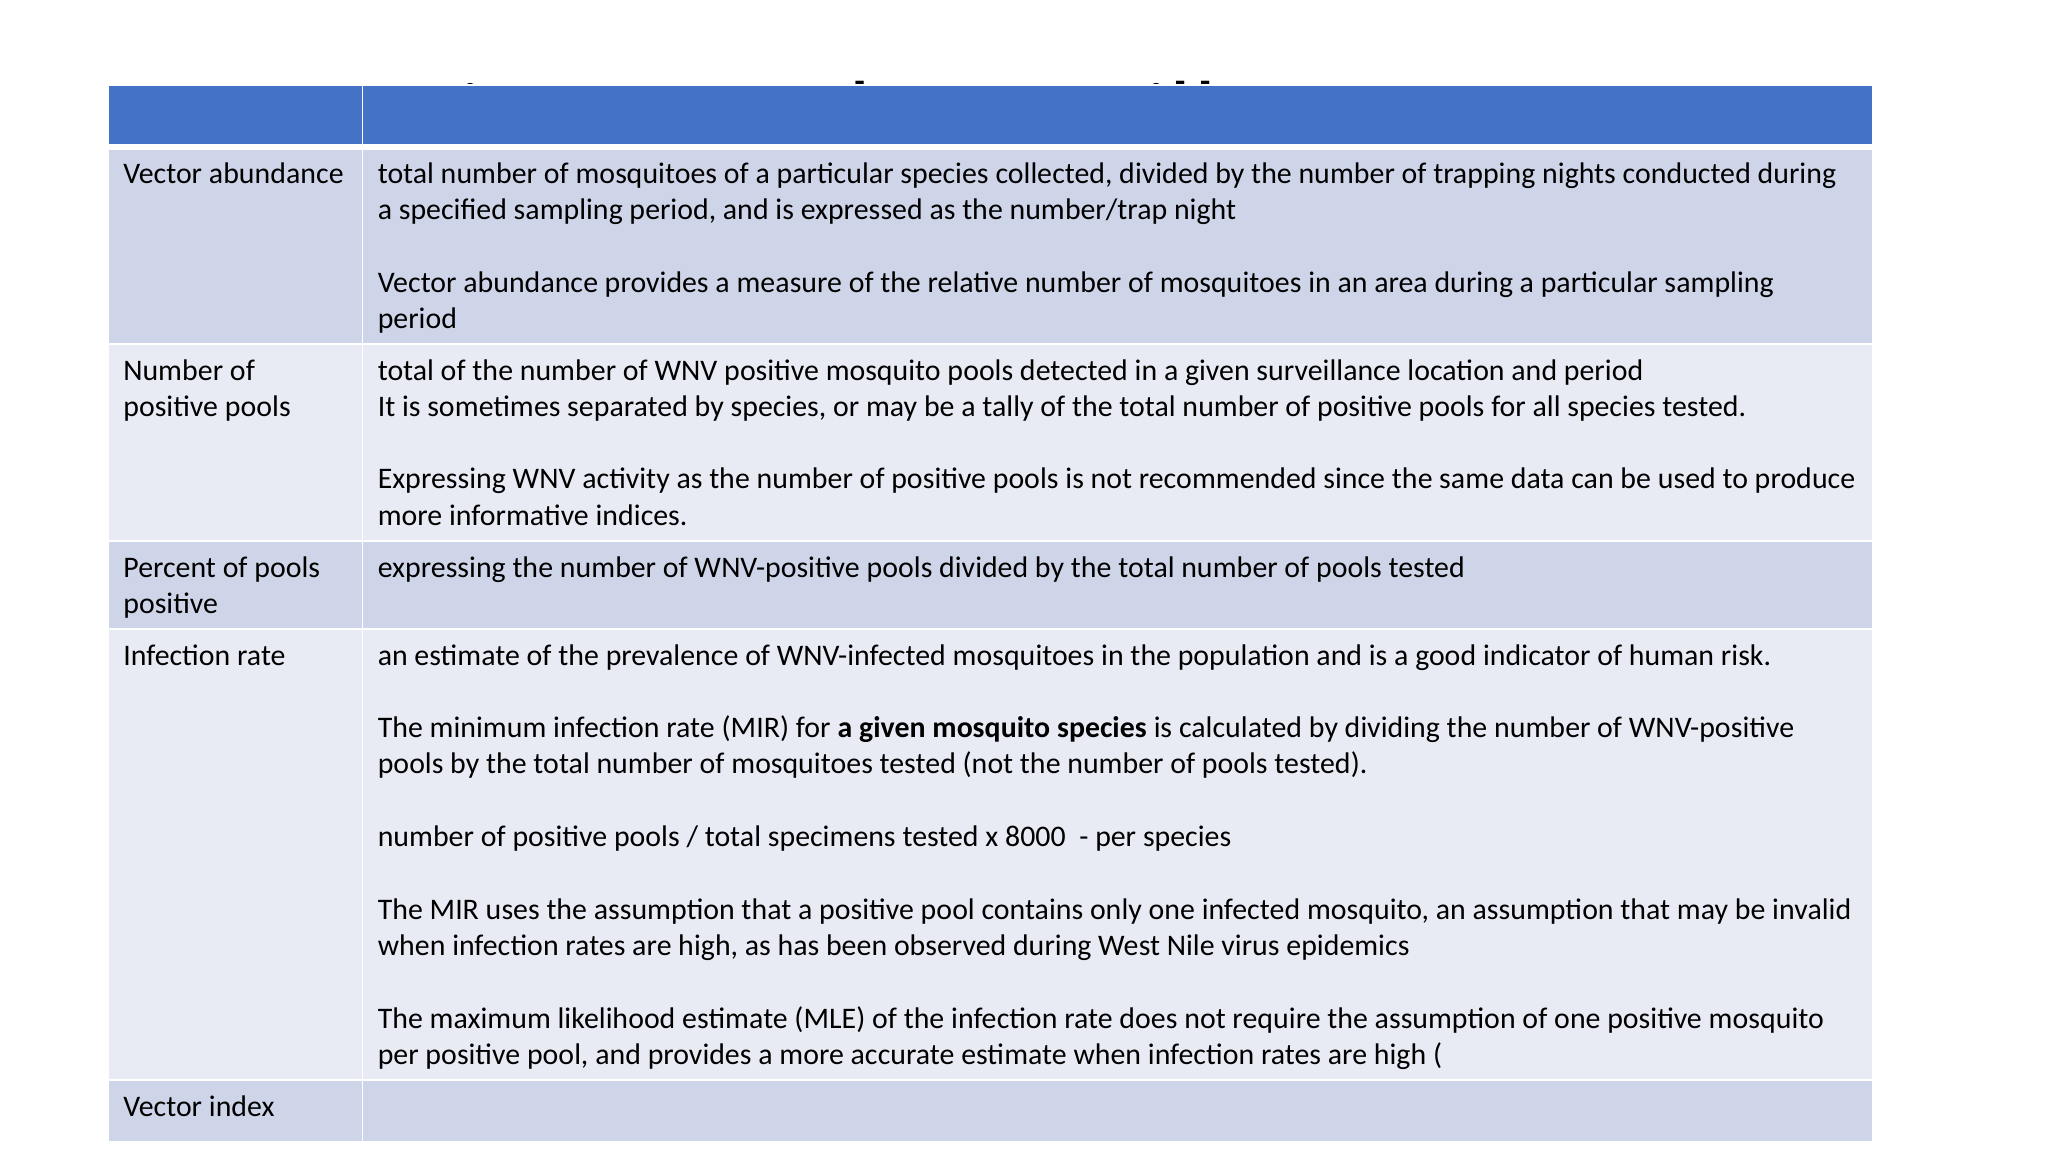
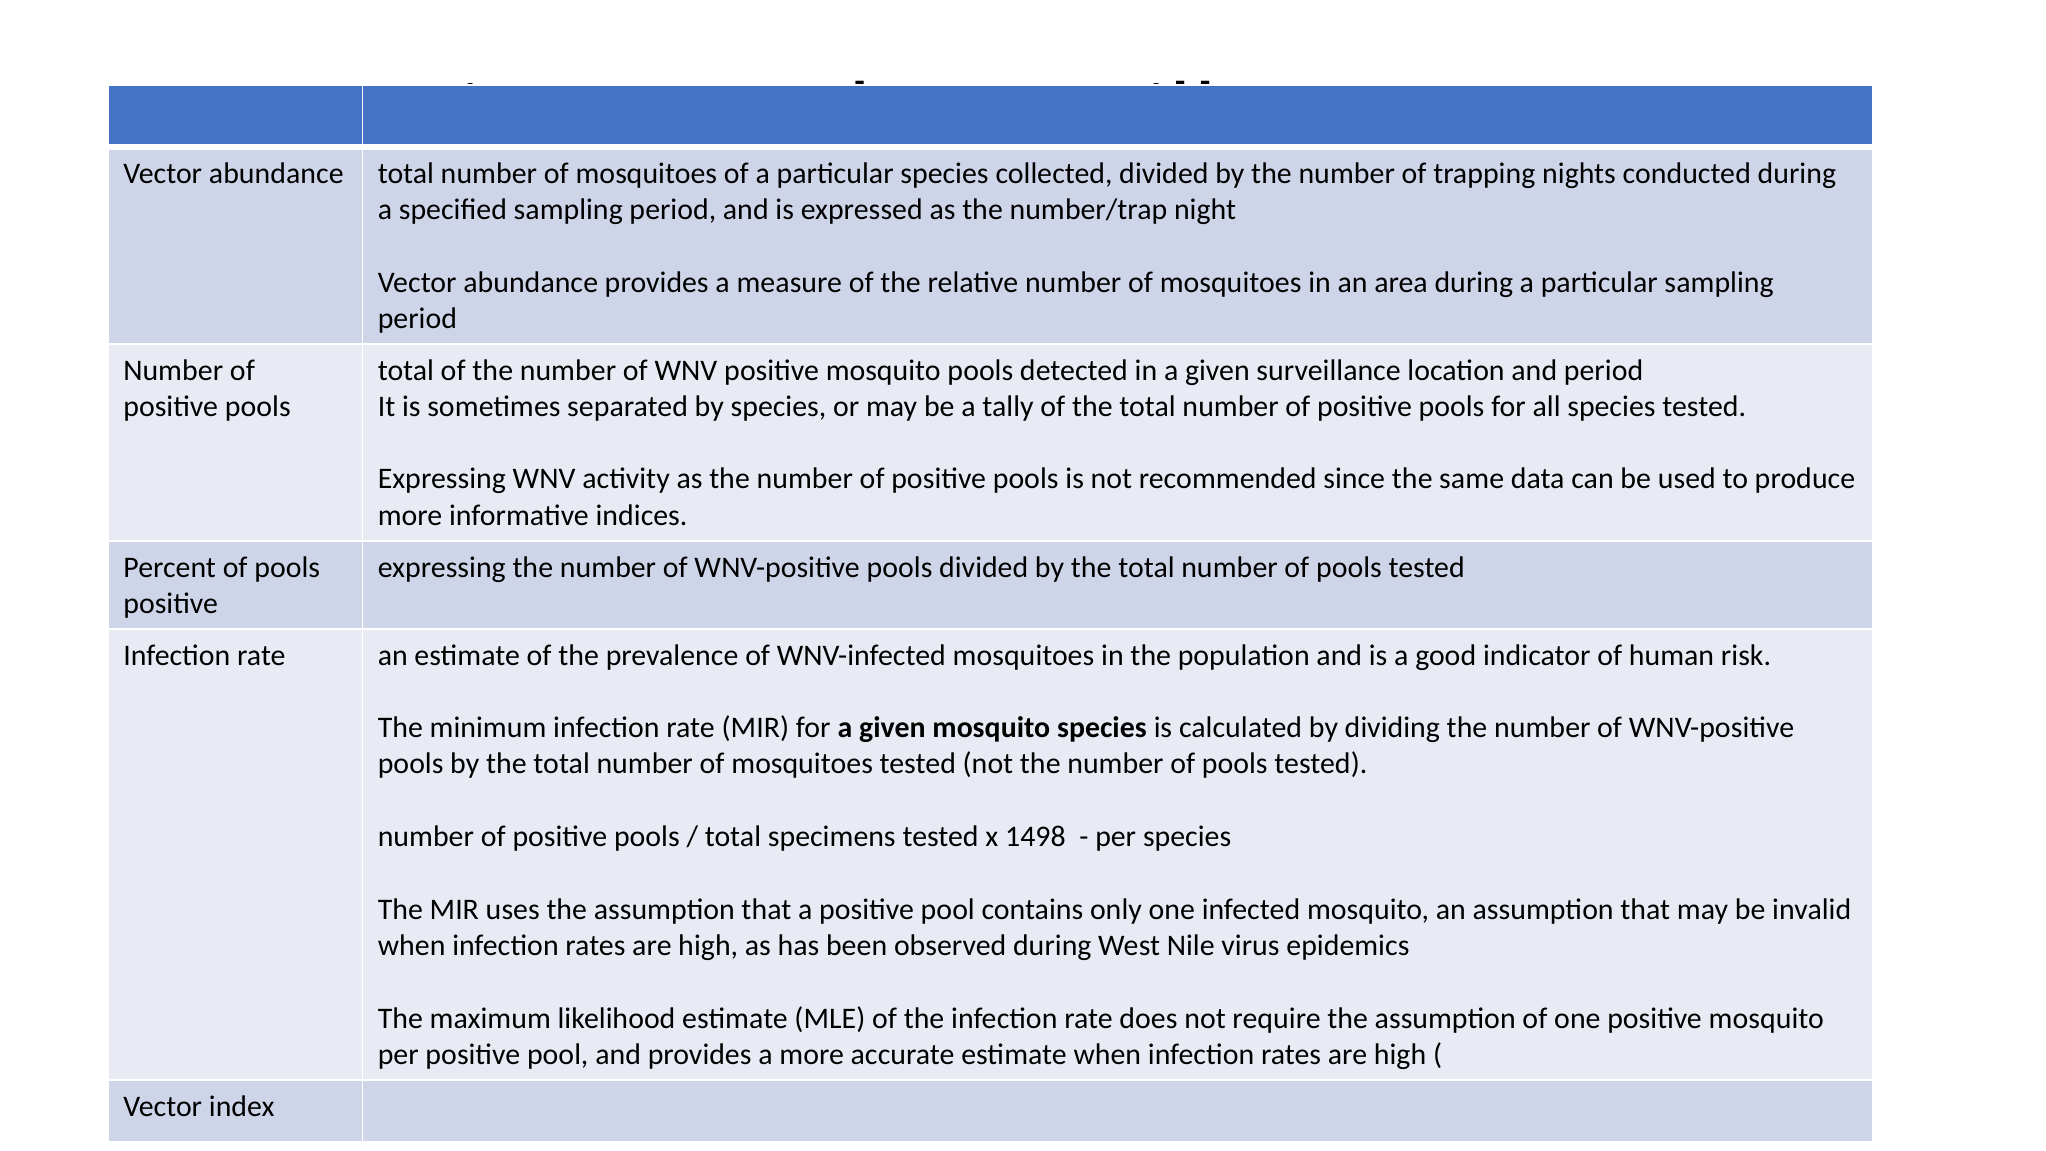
8000: 8000 -> 1498 (1035, 837)
